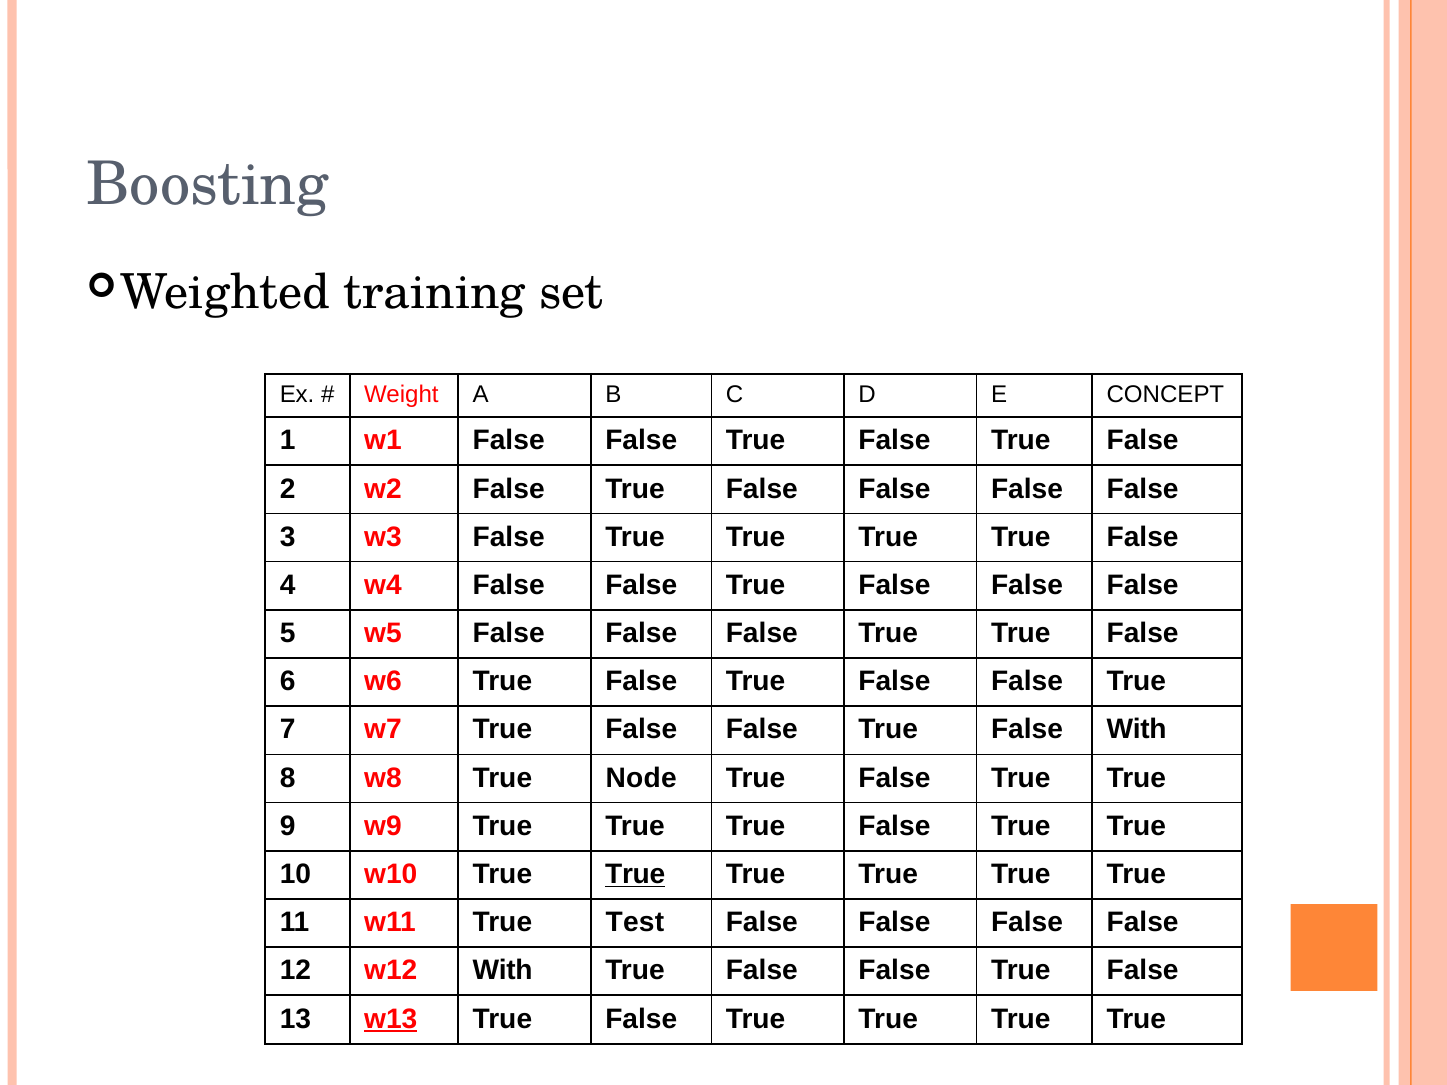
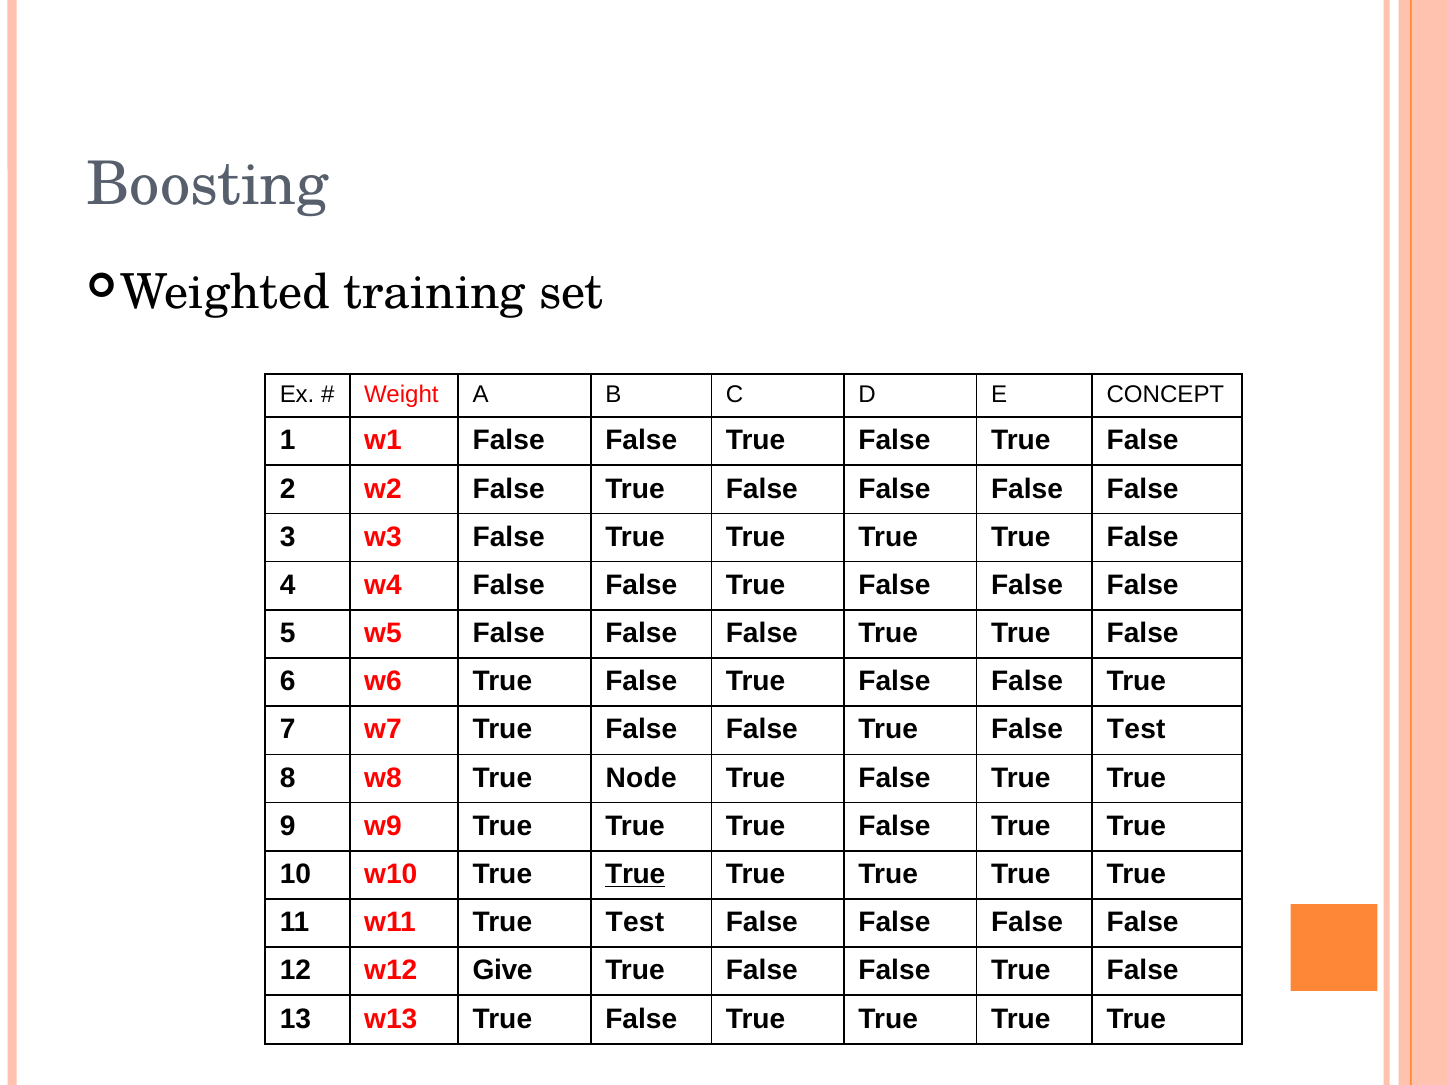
False With: With -> Test (1136, 730)
w12 With: With -> Give (503, 971)
w13 underline: present -> none (391, 1019)
